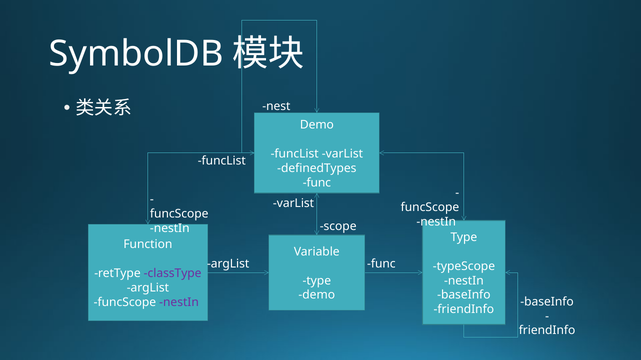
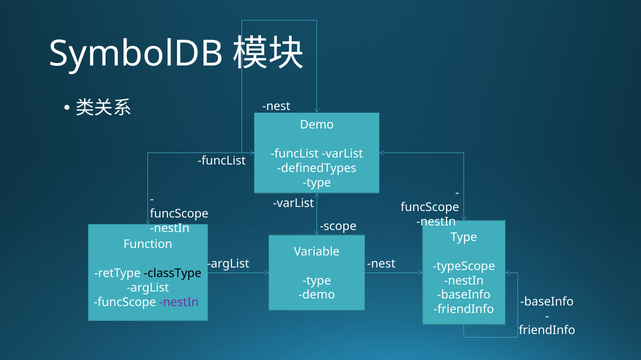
func: func -> type (317, 183)
func: func -> nest (381, 264)
classType colour: purple -> black (173, 274)
